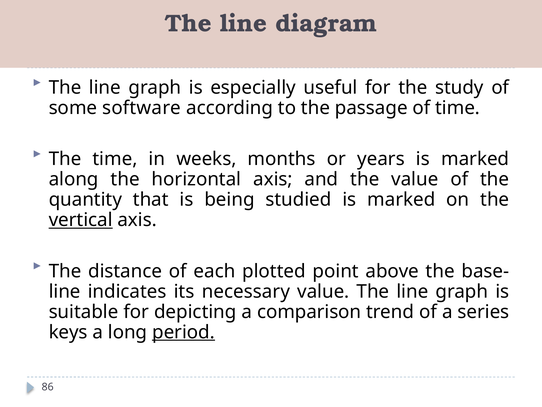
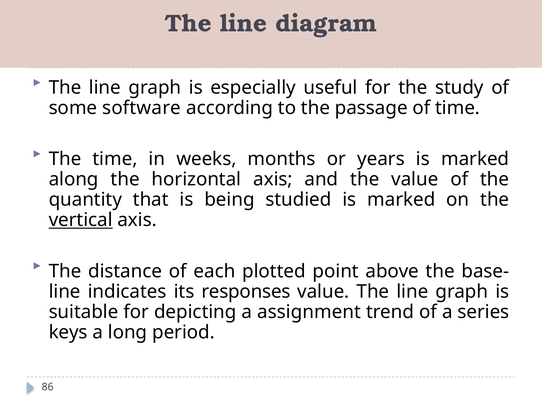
necessary: necessary -> responses (246, 291)
comparison: comparison -> assignment (309, 311)
period underline: present -> none (184, 332)
